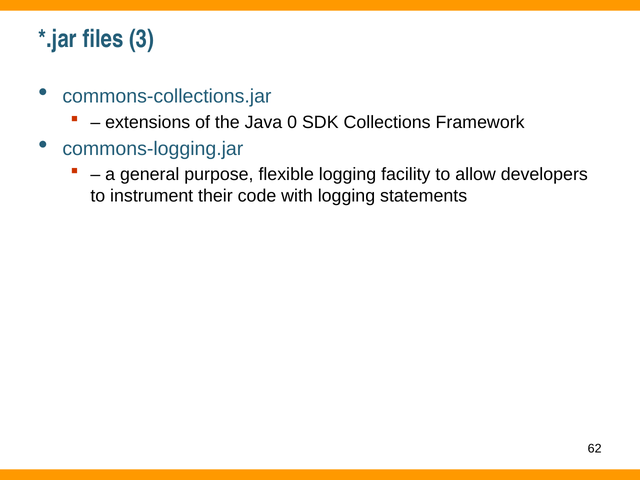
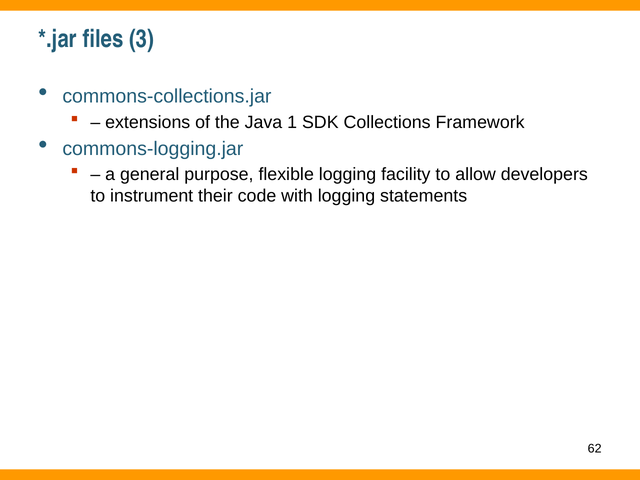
0: 0 -> 1 (292, 122)
